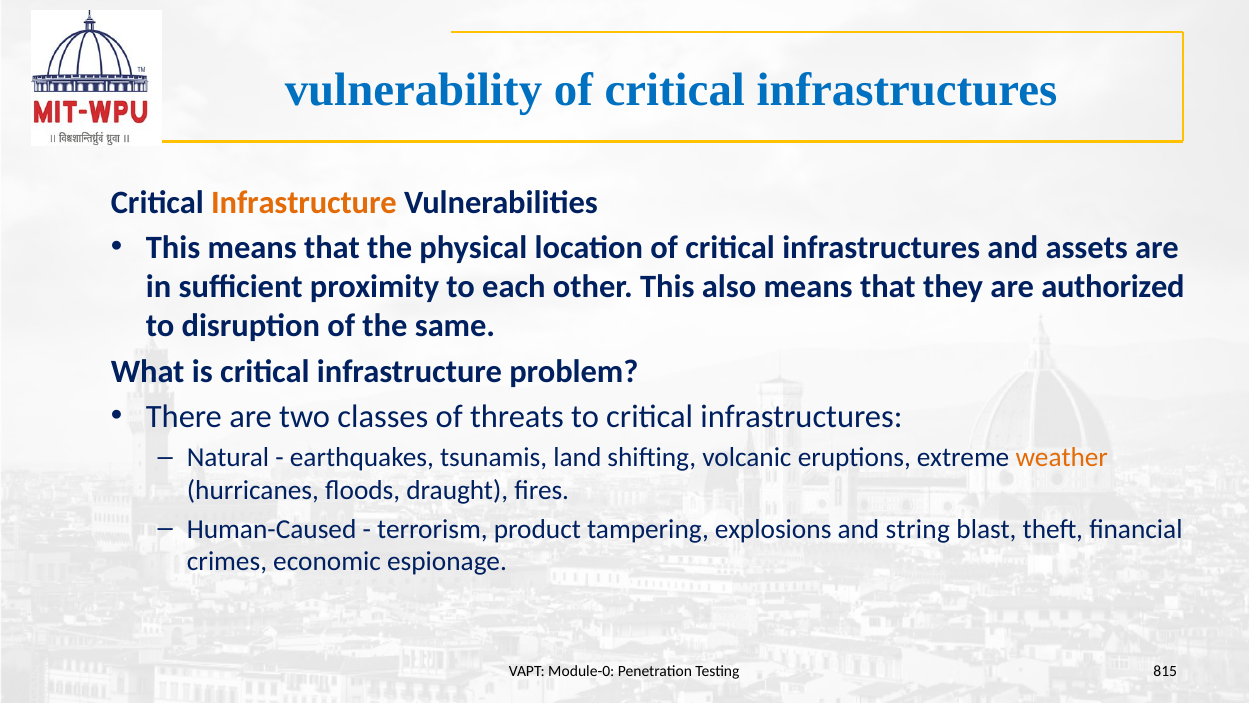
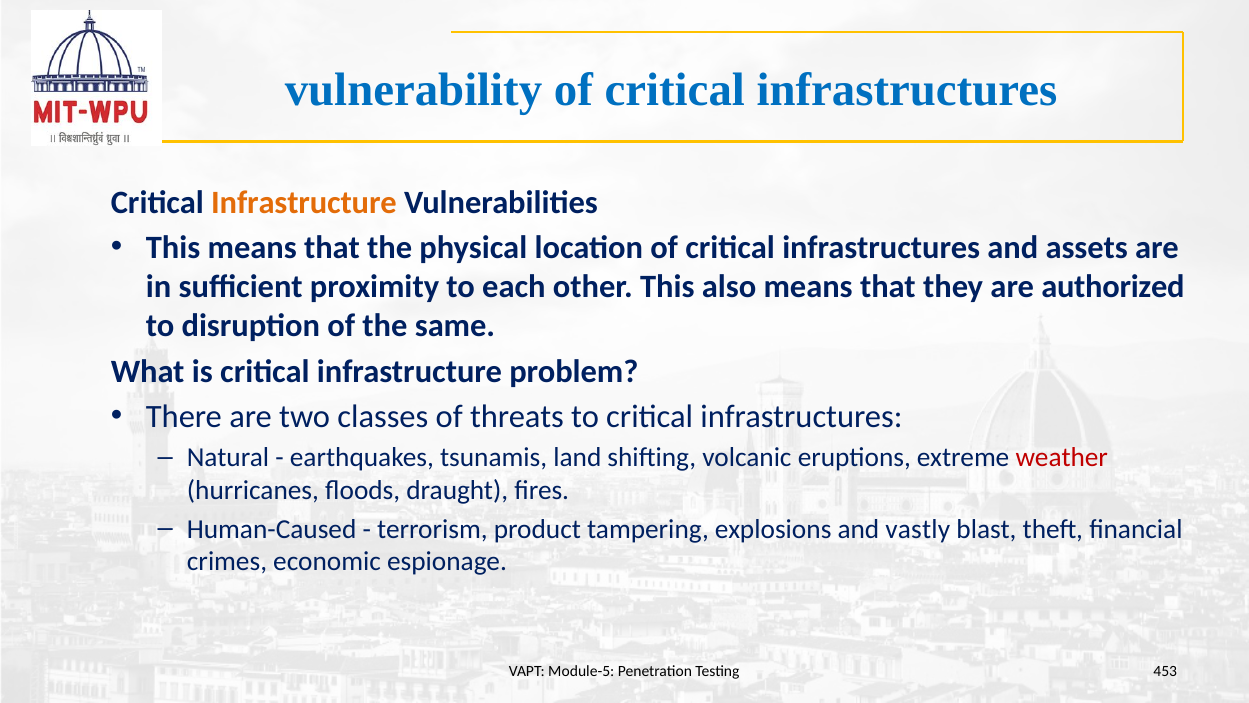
weather colour: orange -> red (1062, 458)
string: string -> vastly (918, 529)
Module-0: Module-0 -> Module-5 (581, 671)
815: 815 -> 453 (1165, 671)
